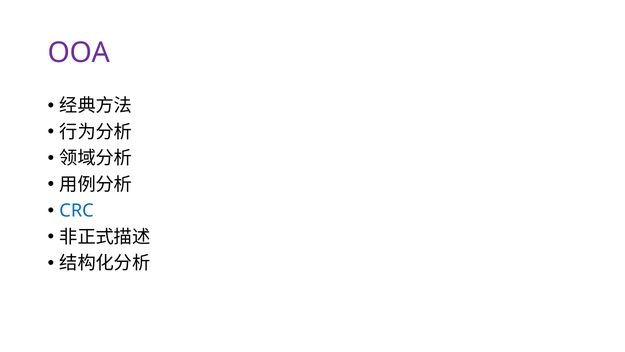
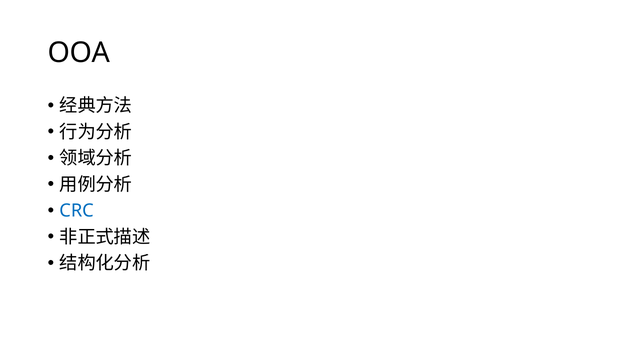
OOA colour: purple -> black (79, 53)
